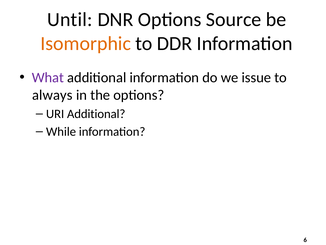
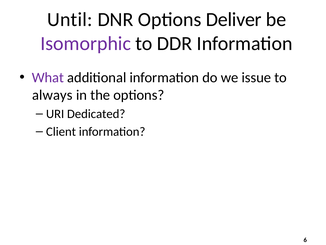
Source: Source -> Deliver (234, 20)
Isomorphic colour: orange -> purple (86, 44)
URI Additional: Additional -> Dedicated (96, 114)
While: While -> Client (61, 131)
